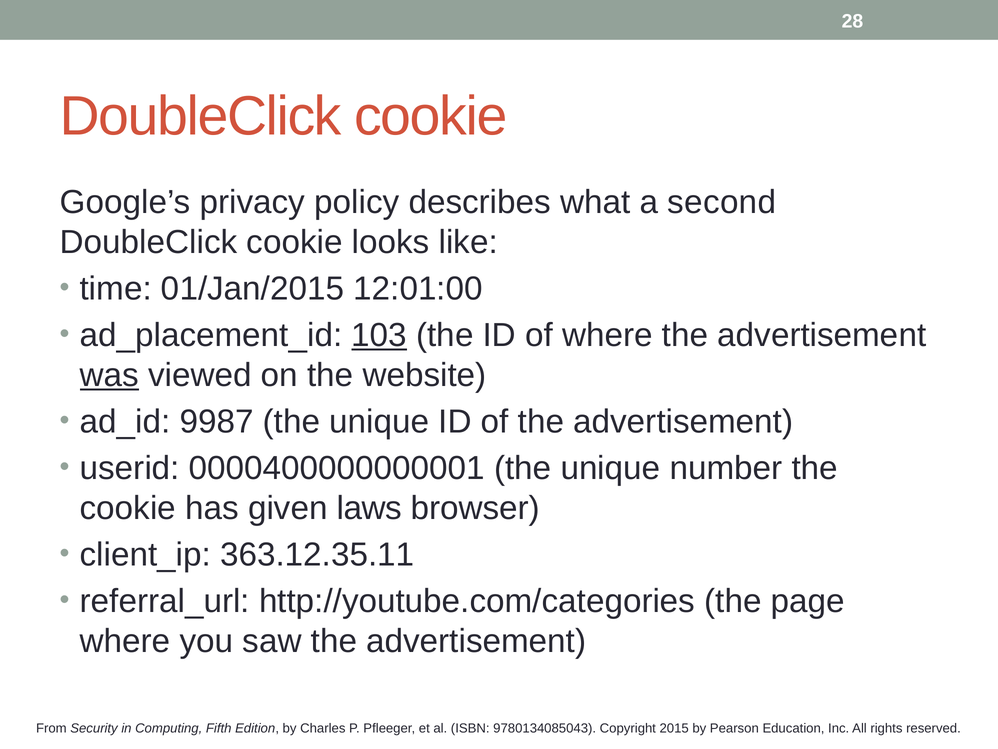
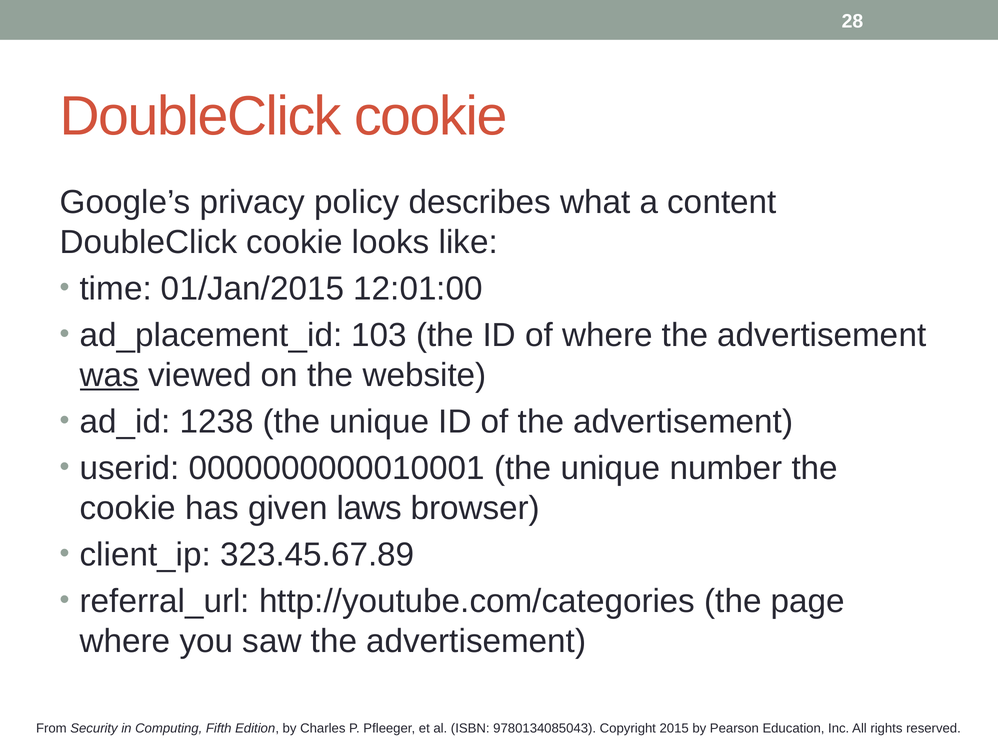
second: second -> content (722, 202)
103 underline: present -> none (379, 335)
9987: 9987 -> 1238 (217, 421)
0000400000000001: 0000400000000001 -> 0000000000010001 (337, 468)
363.12.35.11: 363.12.35.11 -> 323.45.67.89 (317, 554)
